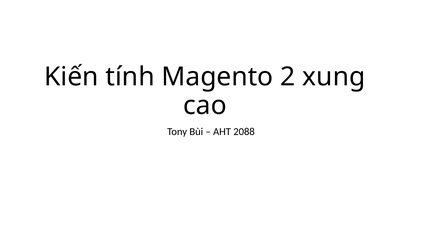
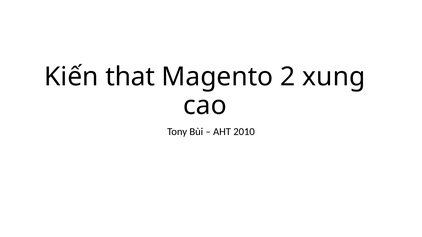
tính: tính -> that (130, 77)
2088: 2088 -> 2010 (244, 132)
